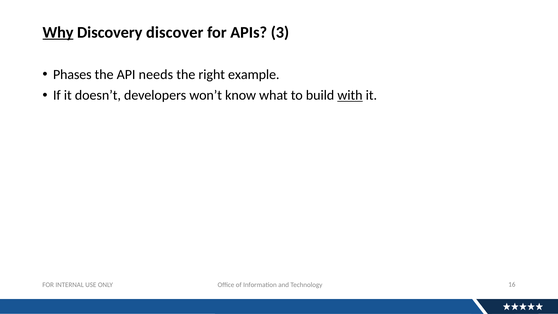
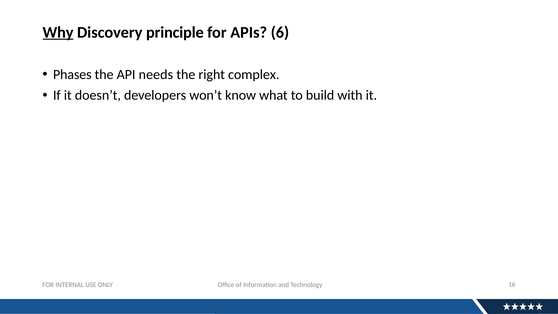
discover: discover -> principle (175, 32)
3: 3 -> 6 (280, 32)
example: example -> complex (254, 74)
with underline: present -> none (350, 95)
